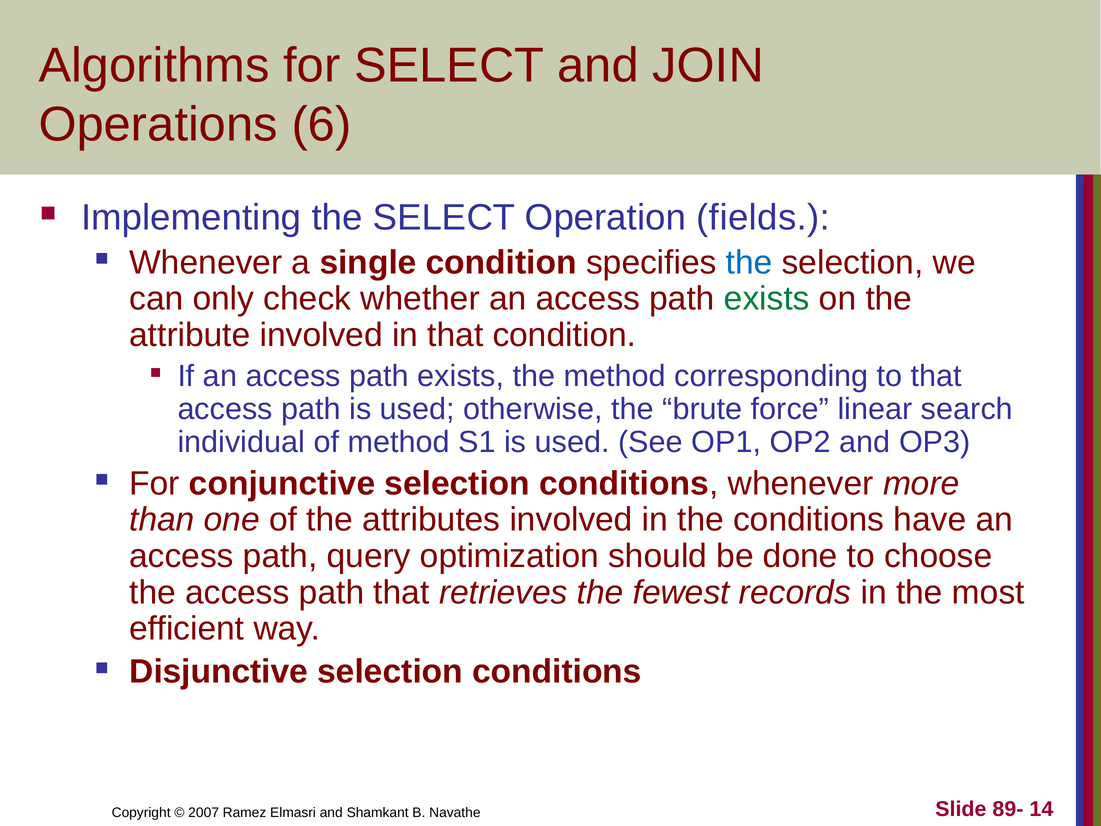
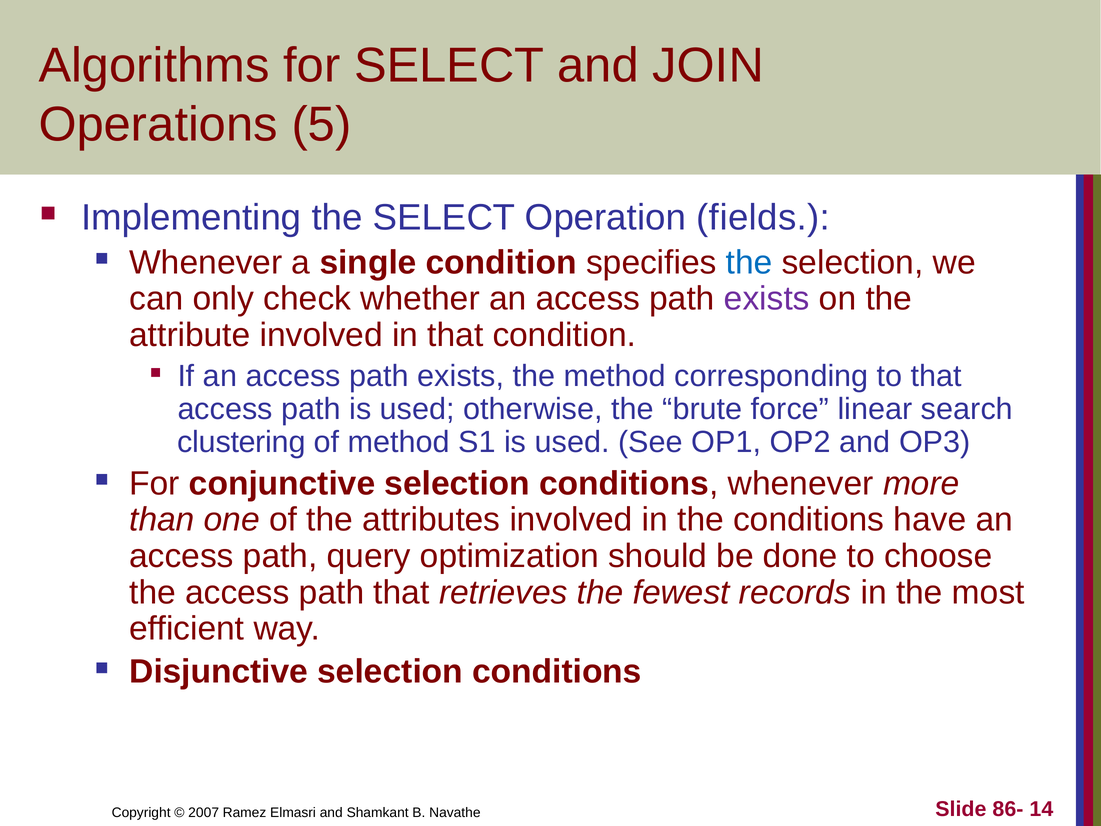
6: 6 -> 5 (321, 124)
exists colour: green -> purple (767, 299)
individual: individual -> clustering (241, 442)
89-: 89- -> 86- (1008, 809)
